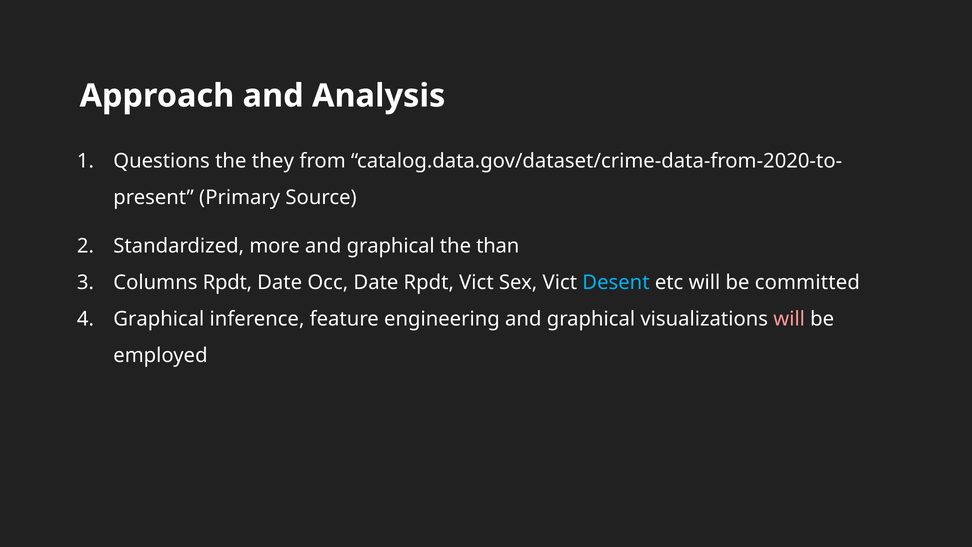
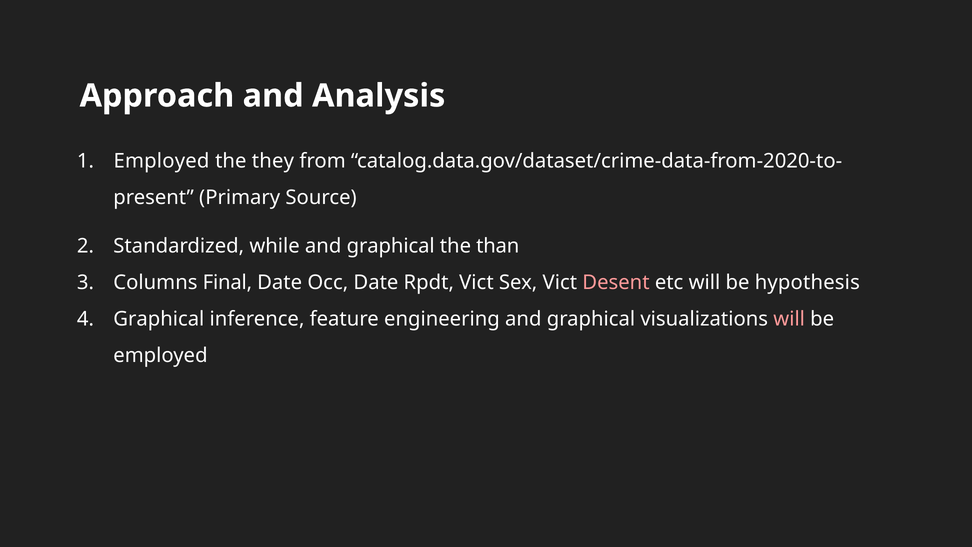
Questions: Questions -> Employed (161, 161)
more: more -> while (275, 246)
Columns Rpdt: Rpdt -> Final (227, 283)
Desent colour: light blue -> pink (616, 283)
committed: committed -> hypothesis (807, 283)
